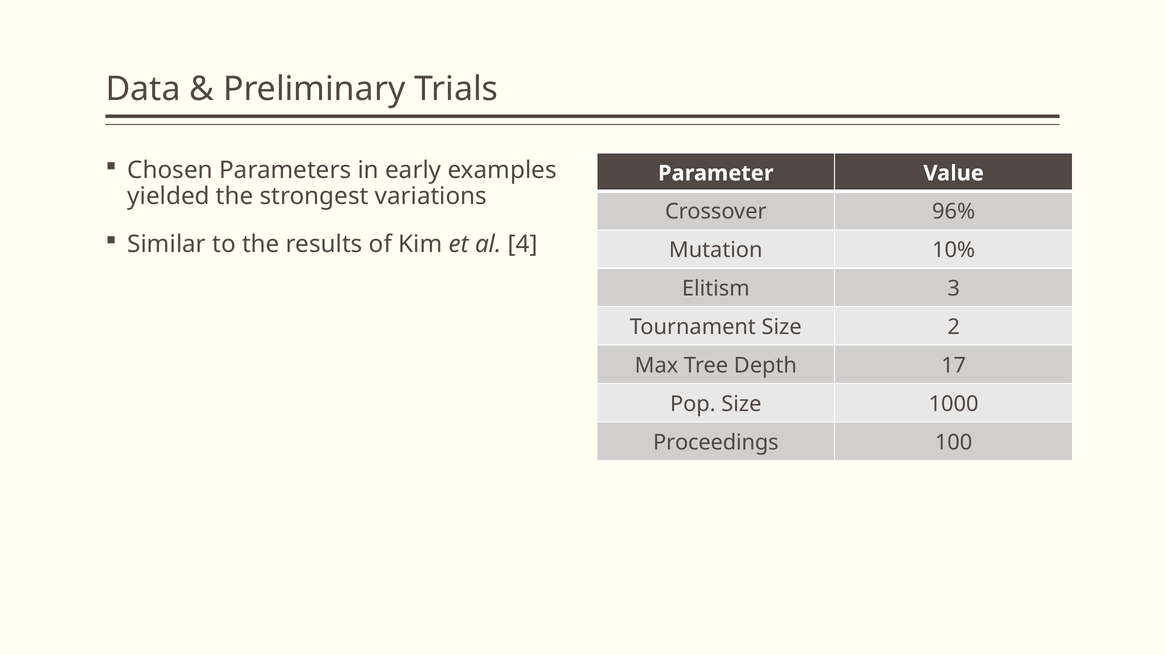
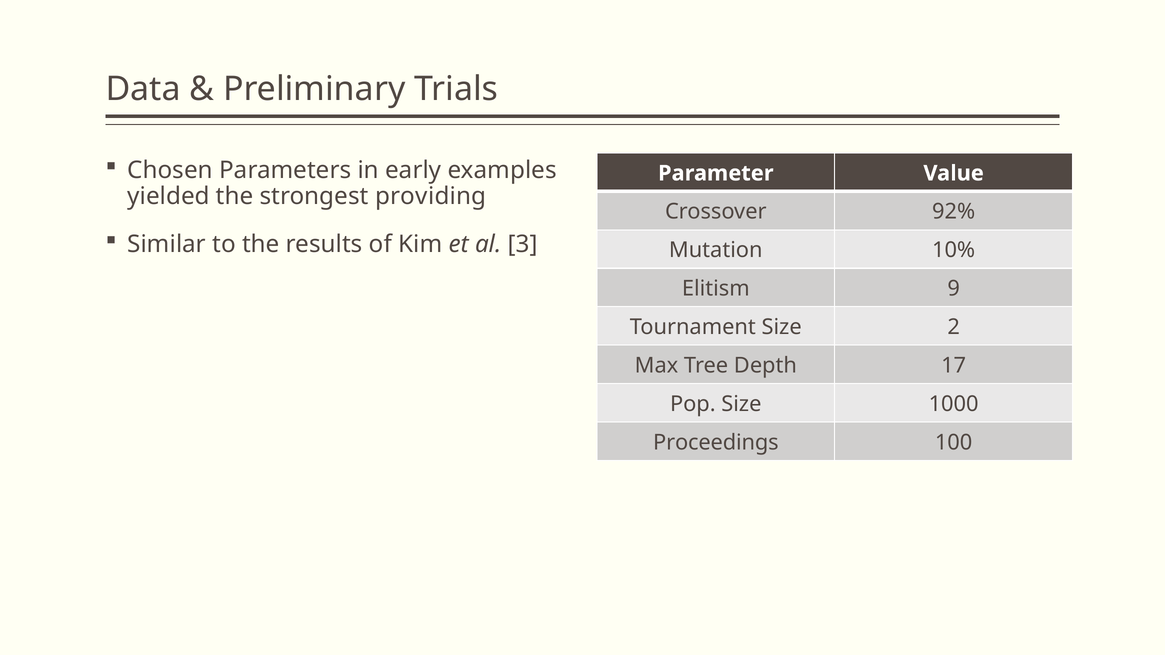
variations: variations -> providing (431, 196)
96%: 96% -> 92% (954, 212)
4: 4 -> 3 (523, 245)
3: 3 -> 9 (954, 289)
